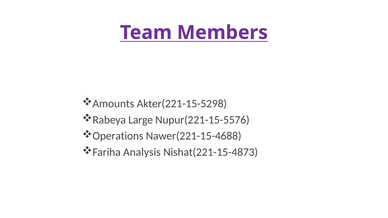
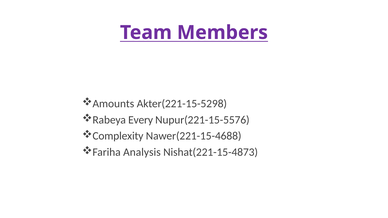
Large: Large -> Every (141, 120)
Operations: Operations -> Complexity (118, 136)
